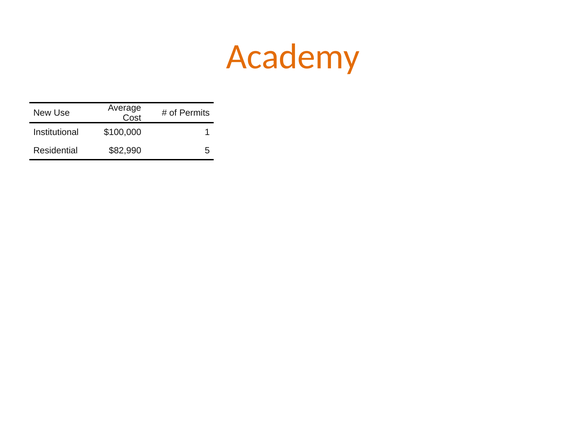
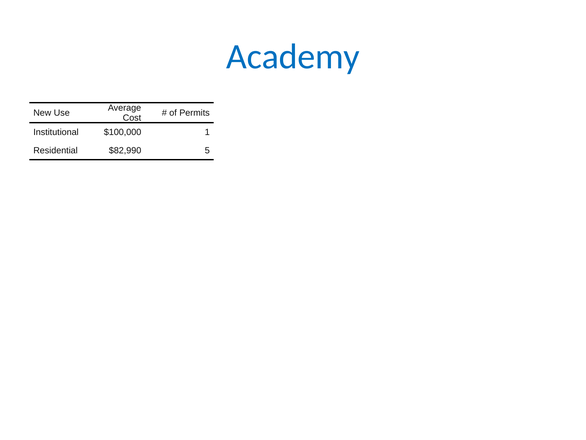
Academy colour: orange -> blue (293, 57)
